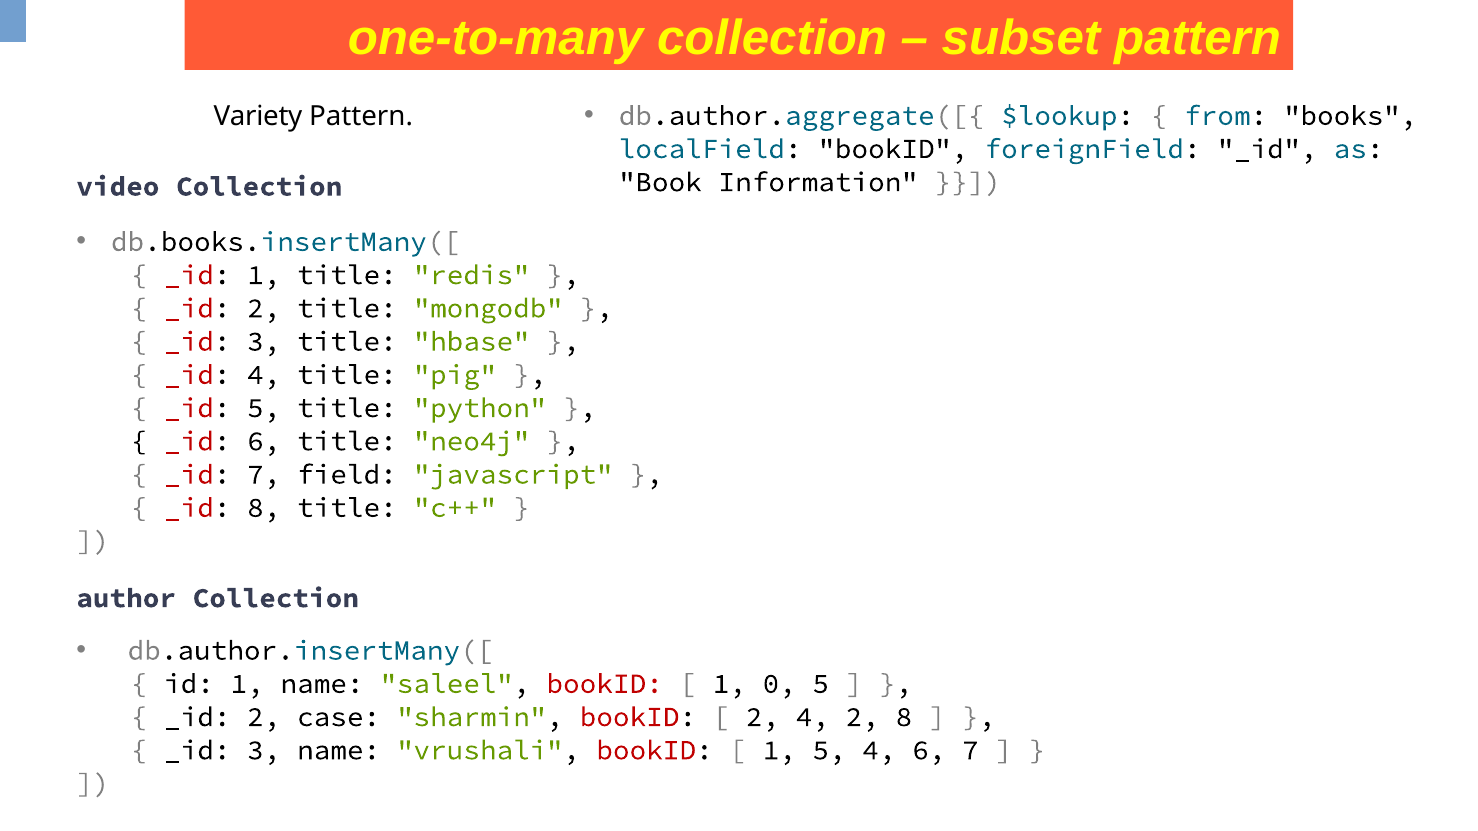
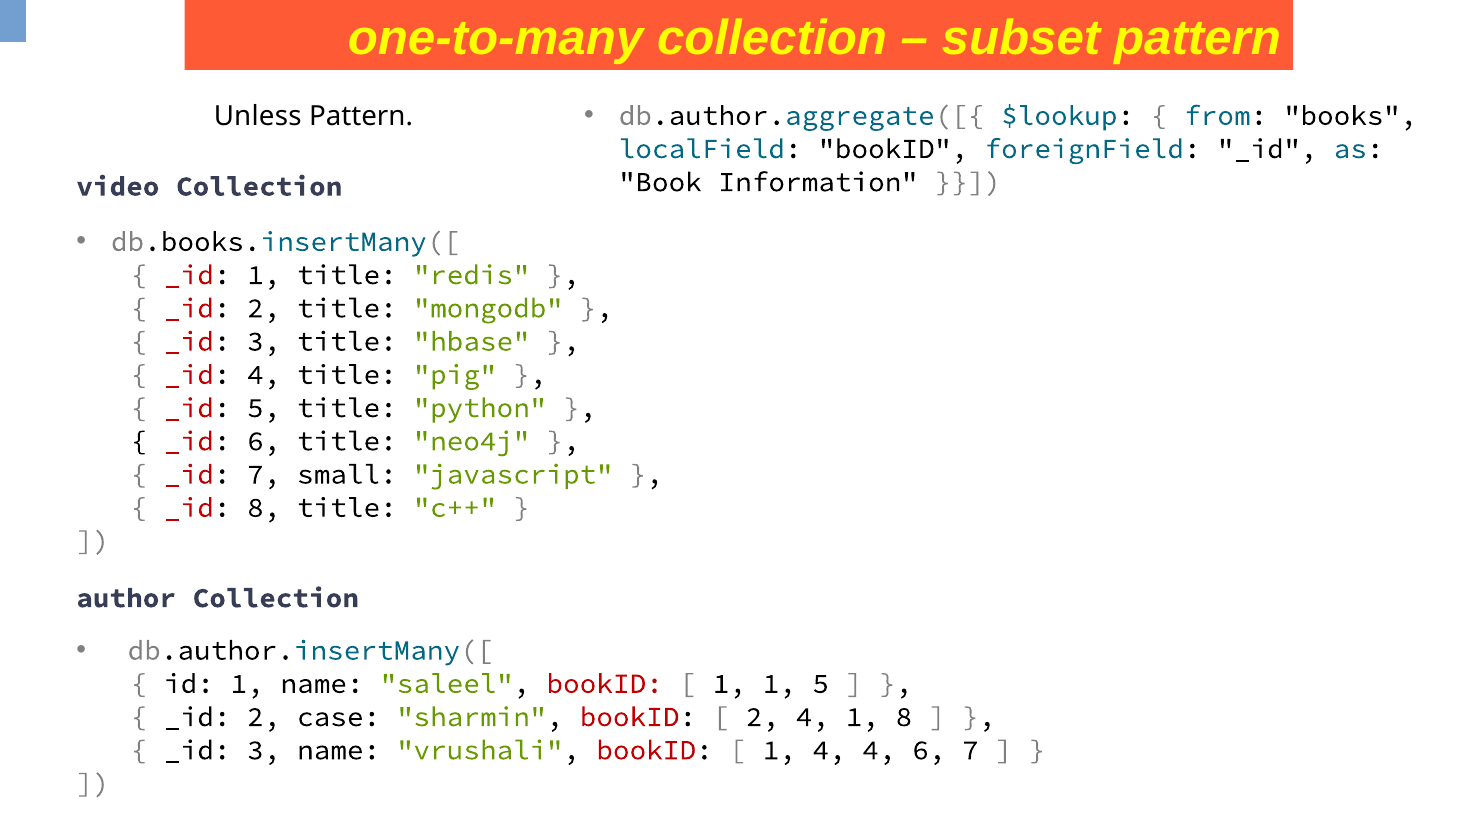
Variety: Variety -> Unless (258, 116)
field: field -> small (347, 475)
1 0: 0 -> 1 (779, 684)
4 2: 2 -> 1 (862, 717)
1 5: 5 -> 4 (829, 750)
